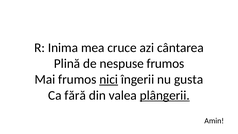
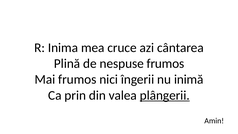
nici underline: present -> none (109, 79)
gusta: gusta -> inimă (189, 79)
fără: fără -> prin (75, 95)
